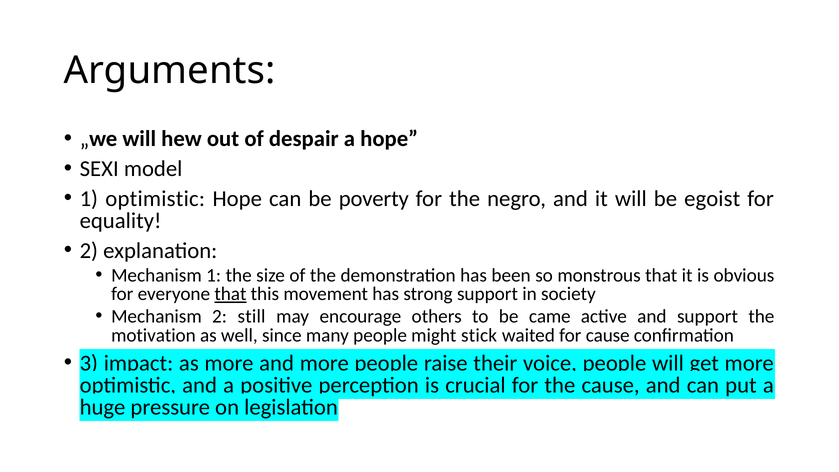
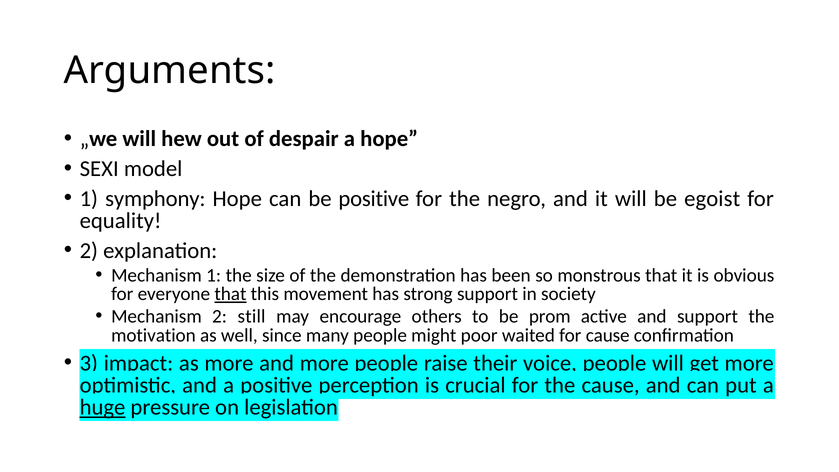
1 optimistic: optimistic -> symphony (155, 199)
be poverty: poverty -> positive (374, 199)
came: came -> prom (550, 316)
stick: stick -> poor (479, 335)
huge underline: none -> present (103, 407)
